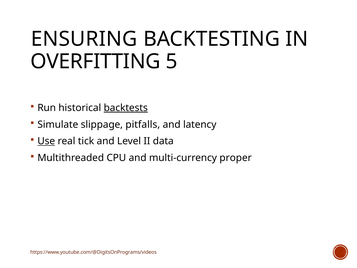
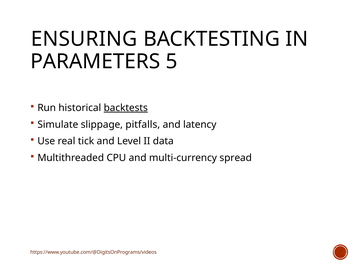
OVERFITTING: OVERFITTING -> PARAMETERS (95, 61)
Use underline: present -> none (46, 141)
proper: proper -> spread (236, 158)
